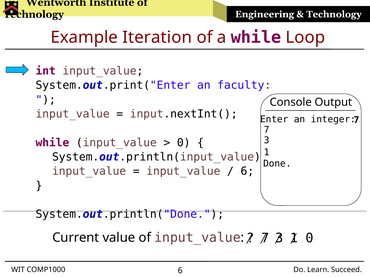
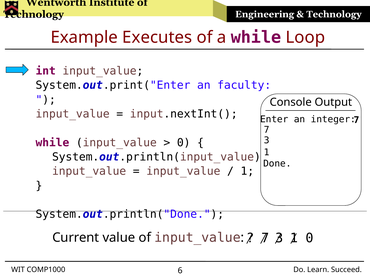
Iteration: Iteration -> Executes (157, 37)
6: 6 -> 1 (247, 172)
